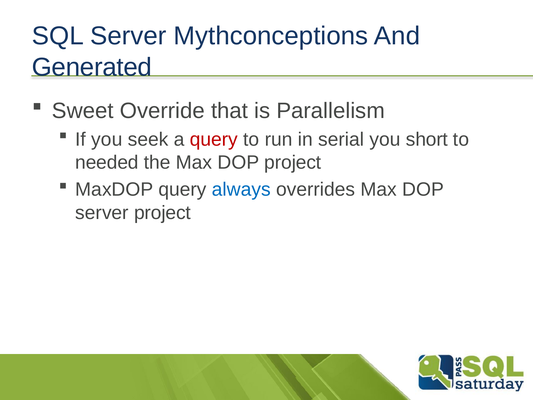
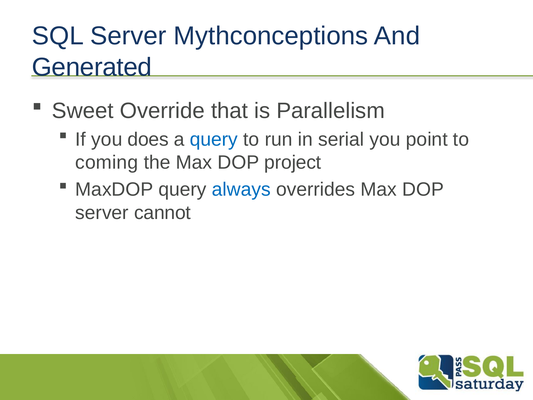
seek: seek -> does (148, 139)
query colour: red -> blue (214, 139)
short: short -> point (427, 139)
needed: needed -> coming (107, 163)
server project: project -> cannot (163, 213)
